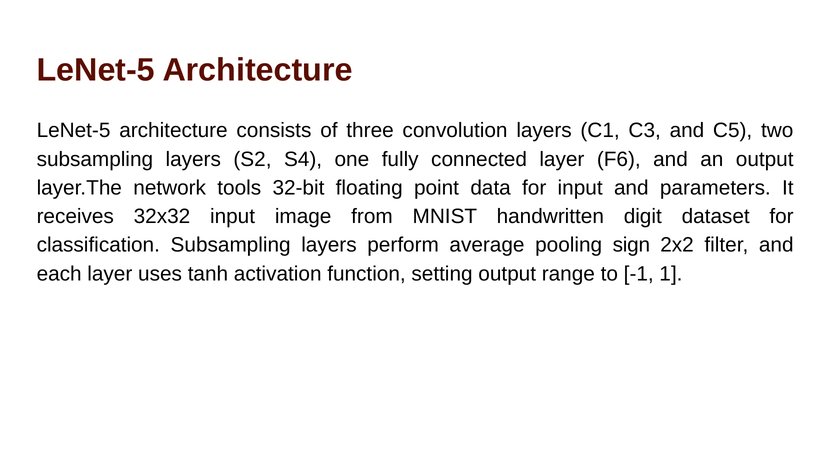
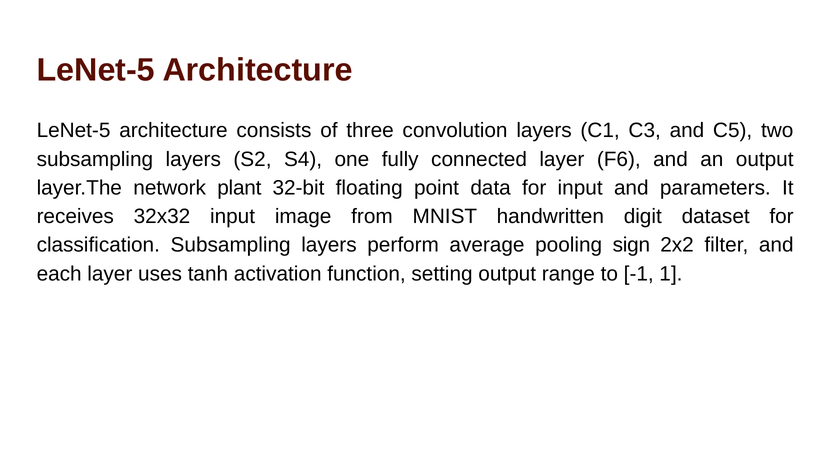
tools: tools -> plant (239, 188)
